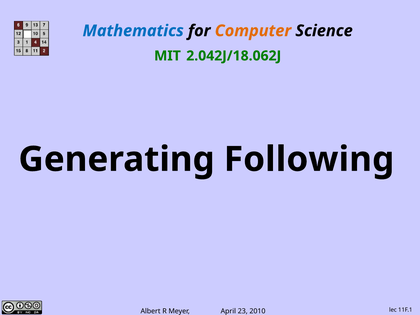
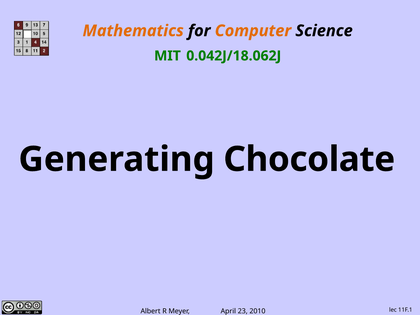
Mathematics colour: blue -> orange (133, 31)
2.042J/18.062J: 2.042J/18.062J -> 0.042J/18.062J (234, 56)
Following: Following -> Chocolate (309, 159)
